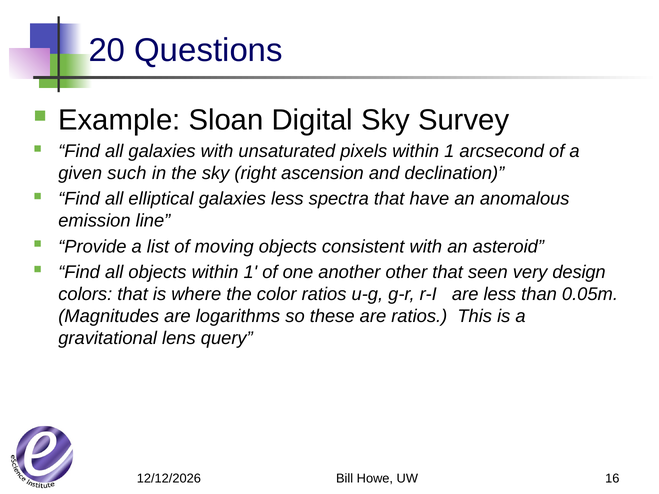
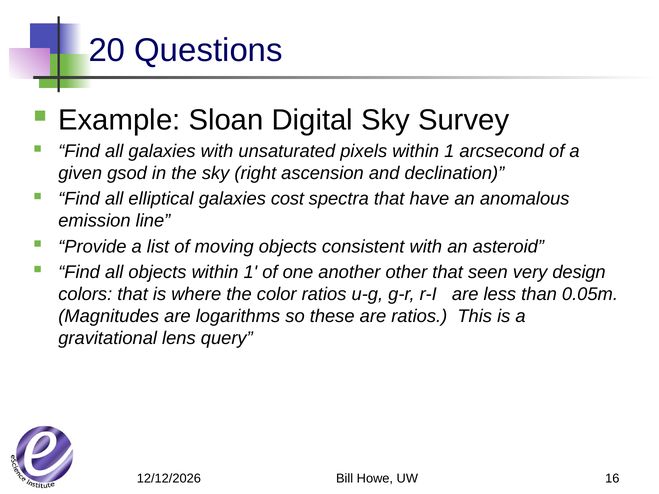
such: such -> gsod (127, 173)
galaxies less: less -> cost (287, 199)
